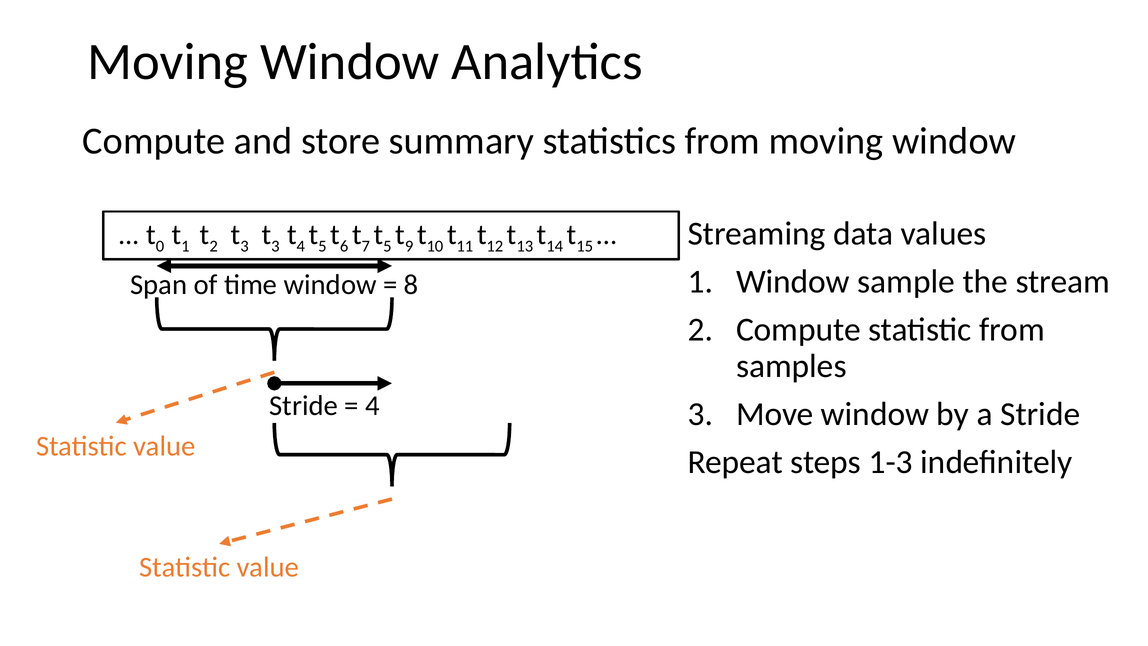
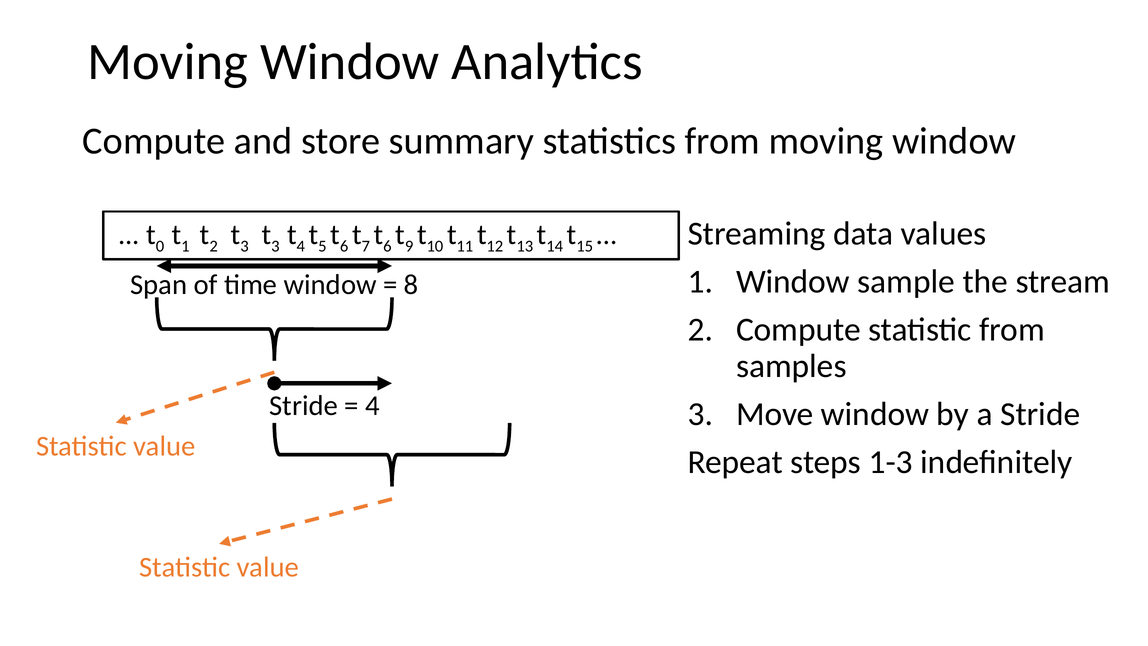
5: 5 -> 6 (387, 246)
